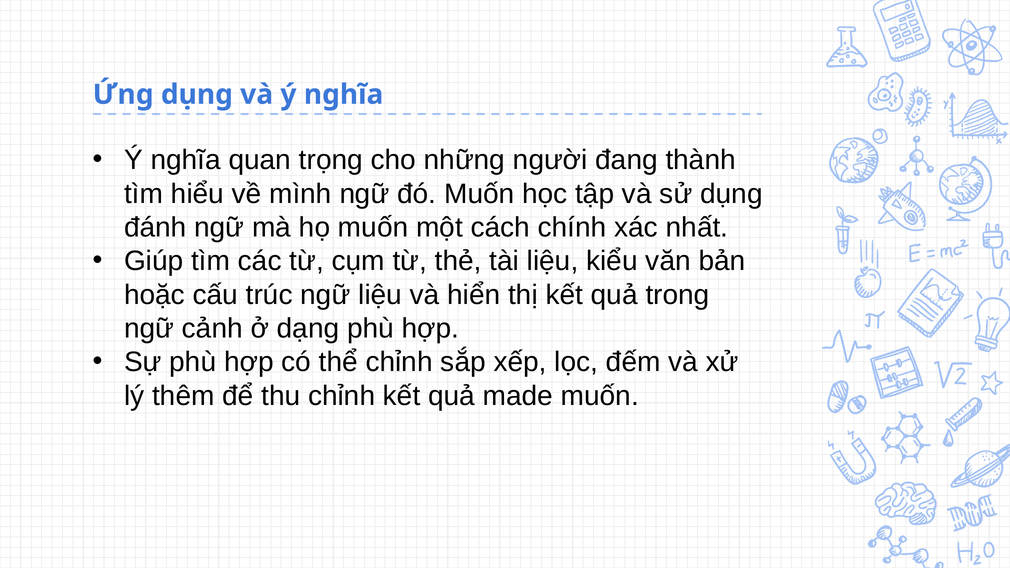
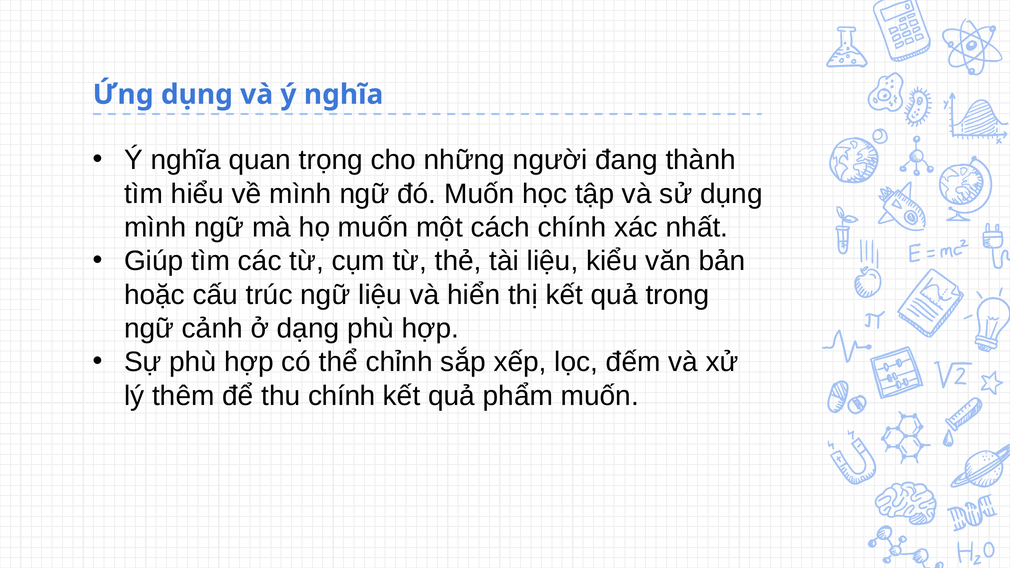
đánh: đánh -> mình (155, 228)
thu chỉnh: chỉnh -> chính (342, 396)
made: made -> phẩm (518, 396)
